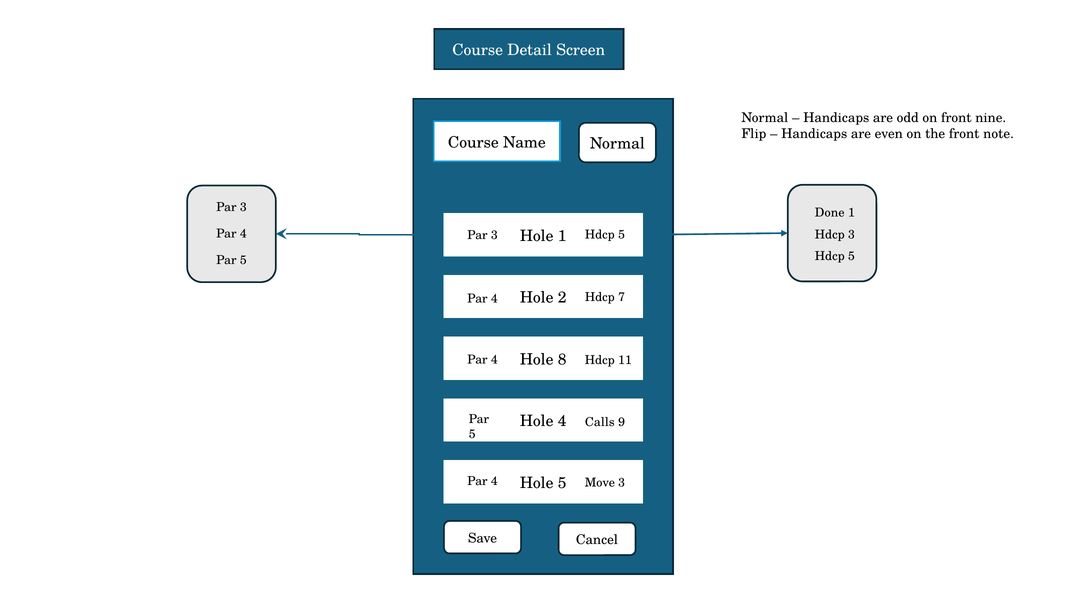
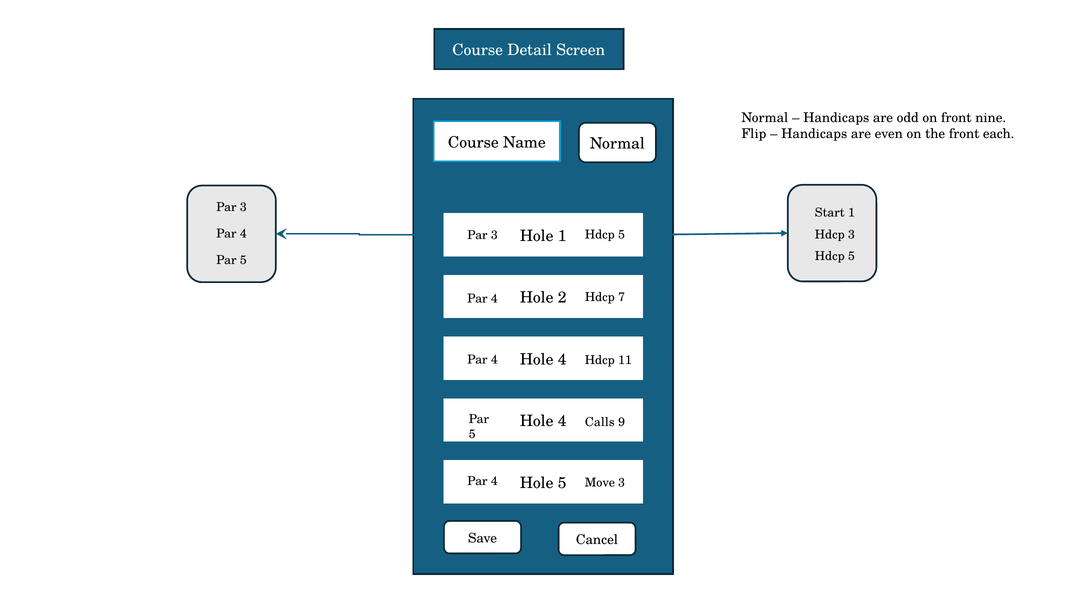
note: note -> each (999, 134)
Done: Done -> Start (830, 213)
8: 8 -> 4 (562, 360)
